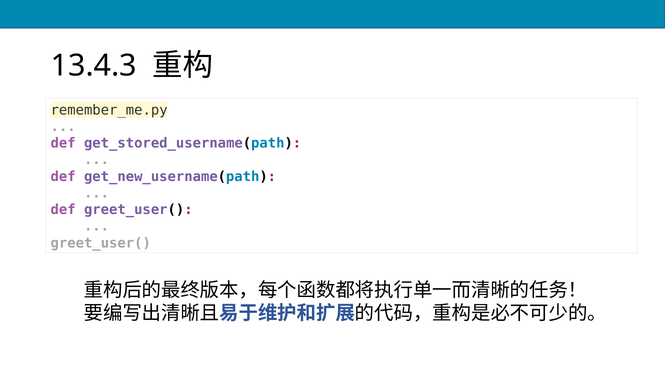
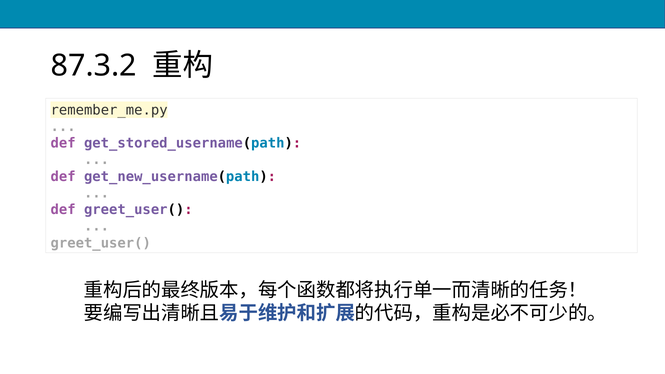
13.4.3: 13.4.3 -> 87.3.2 (94, 66)
